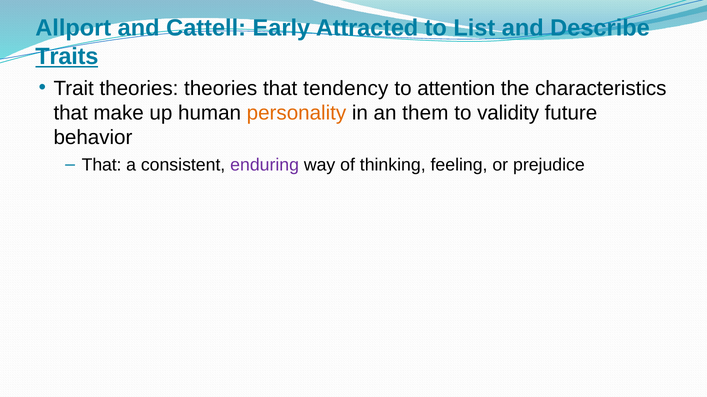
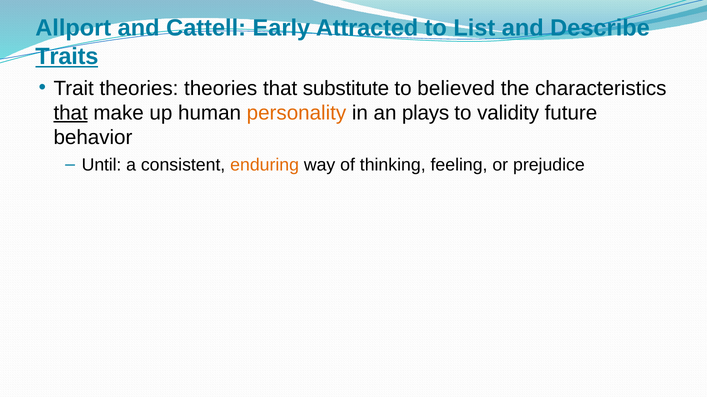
tendency: tendency -> substitute (346, 88)
attention: attention -> believed (456, 88)
that underline: none -> present (71, 113)
them: them -> plays (426, 113)
That: That -> Until (102, 165)
enduring colour: purple -> orange (265, 165)
